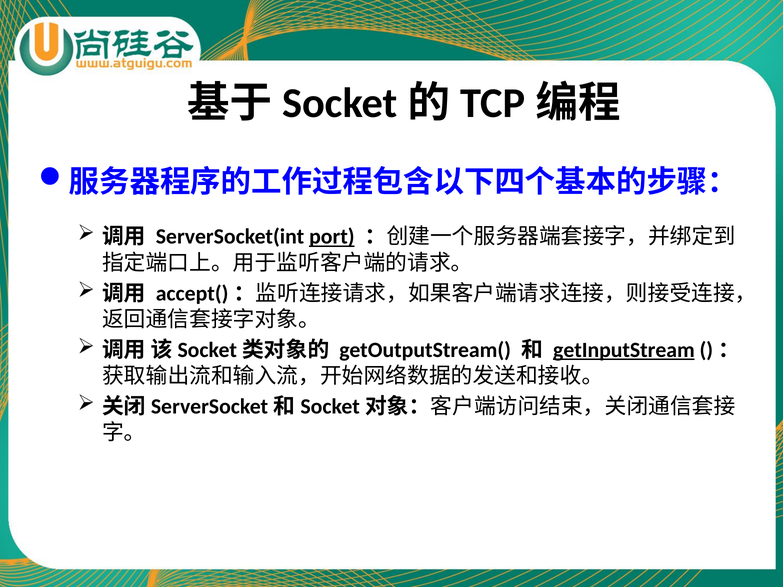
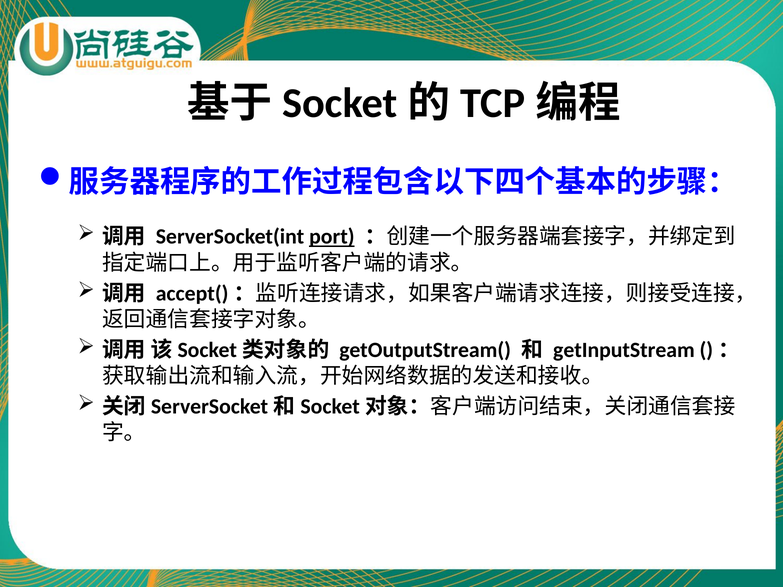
getInputStream underline: present -> none (624, 350)
